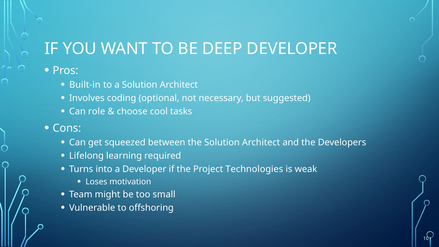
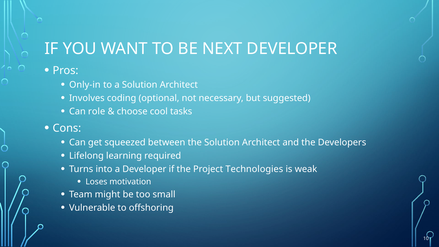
DEEP: DEEP -> NEXT (222, 49)
Built-in: Built-in -> Only-in (85, 85)
